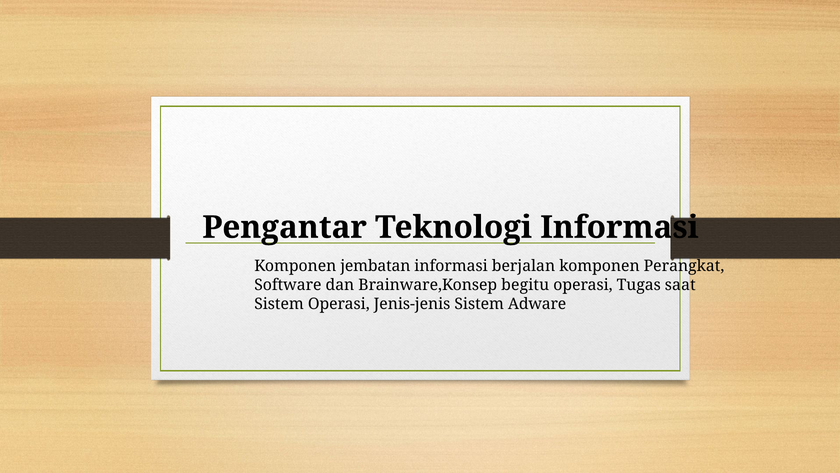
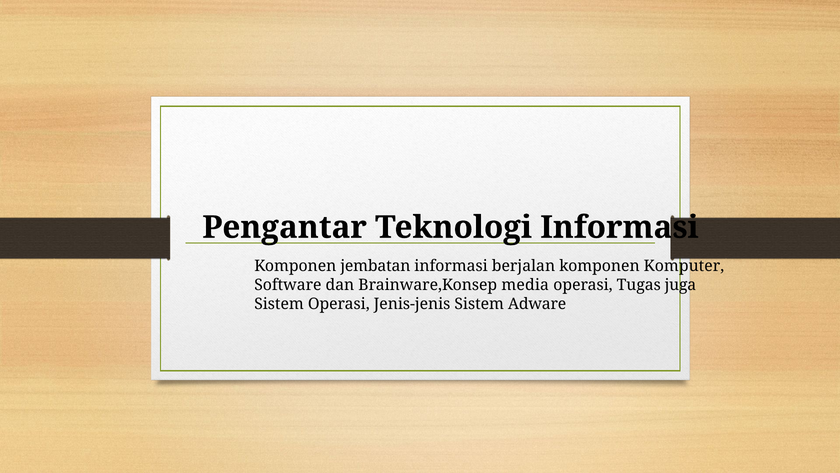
Perangkat: Perangkat -> Komputer (684, 266)
begitu: begitu -> media (525, 285)
saat: saat -> juga (680, 285)
